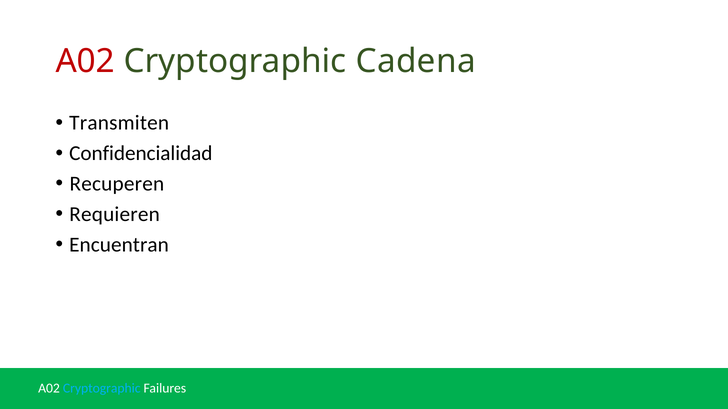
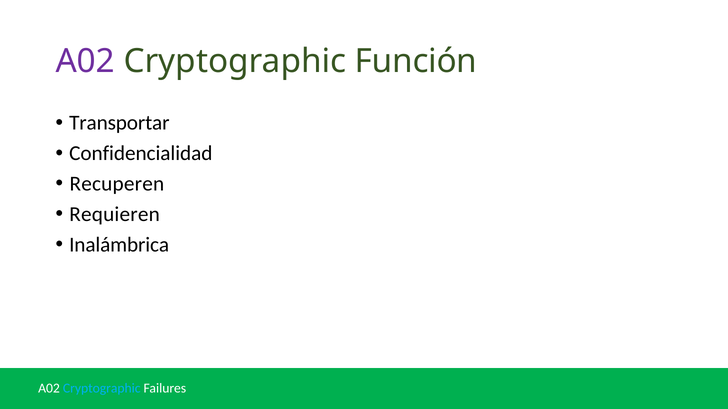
A02 colour: red -> purple (85, 61)
Cadena: Cadena -> Función (416, 61)
Transmiten: Transmiten -> Transportar (119, 123)
Encuentran: Encuentran -> Inalámbrica (119, 245)
